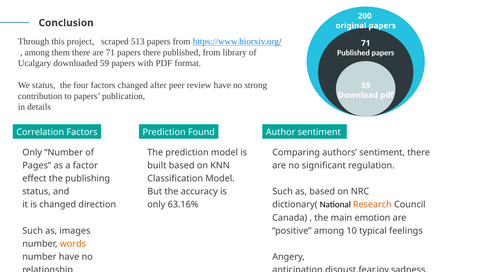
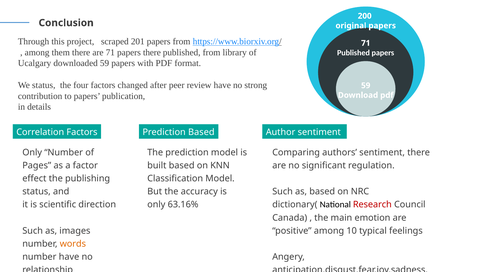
513: 513 -> 201 (138, 42)
Prediction Found: Found -> Based (201, 132)
is changed: changed -> scientific (58, 205)
Research colour: orange -> red (372, 205)
